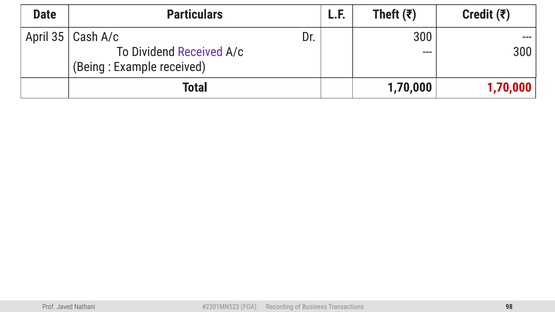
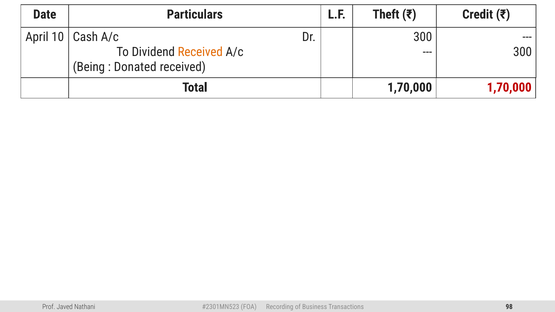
35: 35 -> 10 (58, 37)
Received colour: purple -> orange (200, 52)
Example: Example -> Donated (135, 67)
